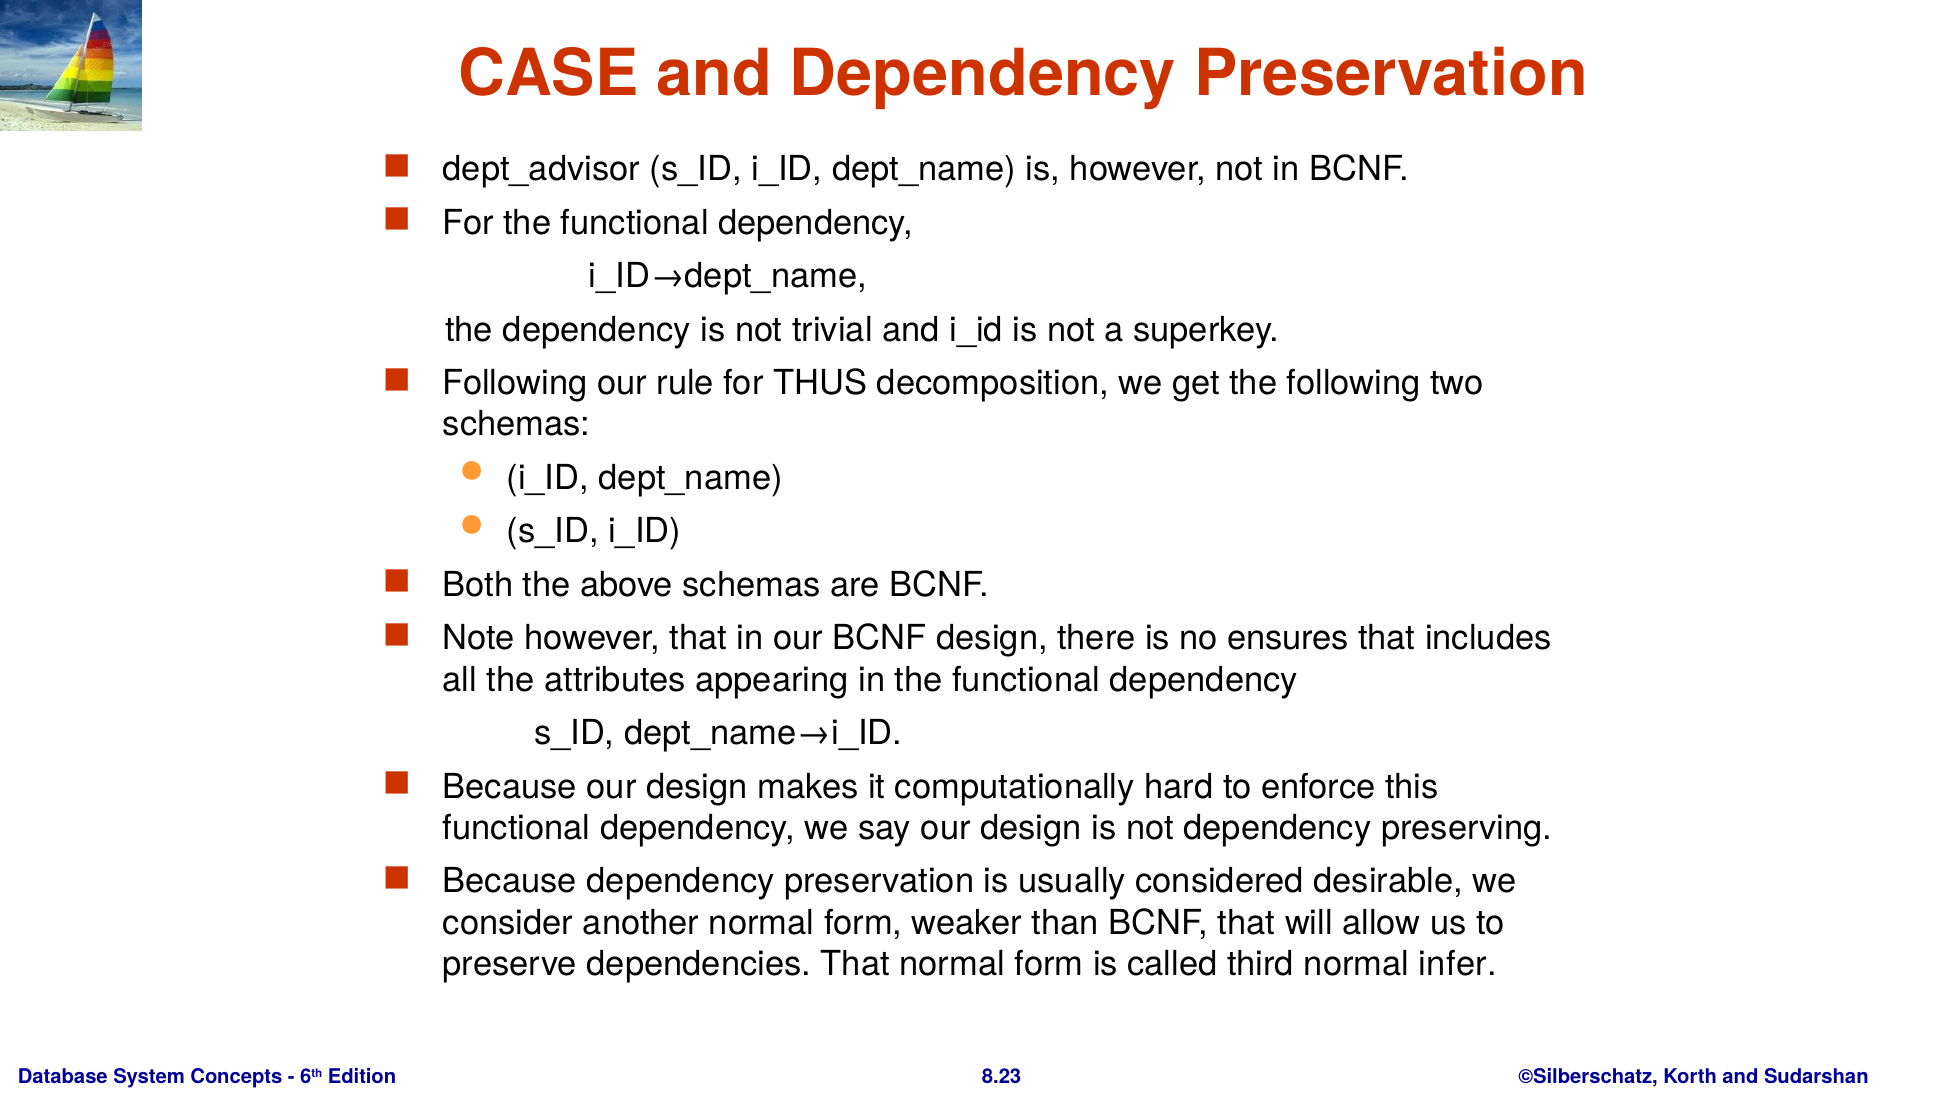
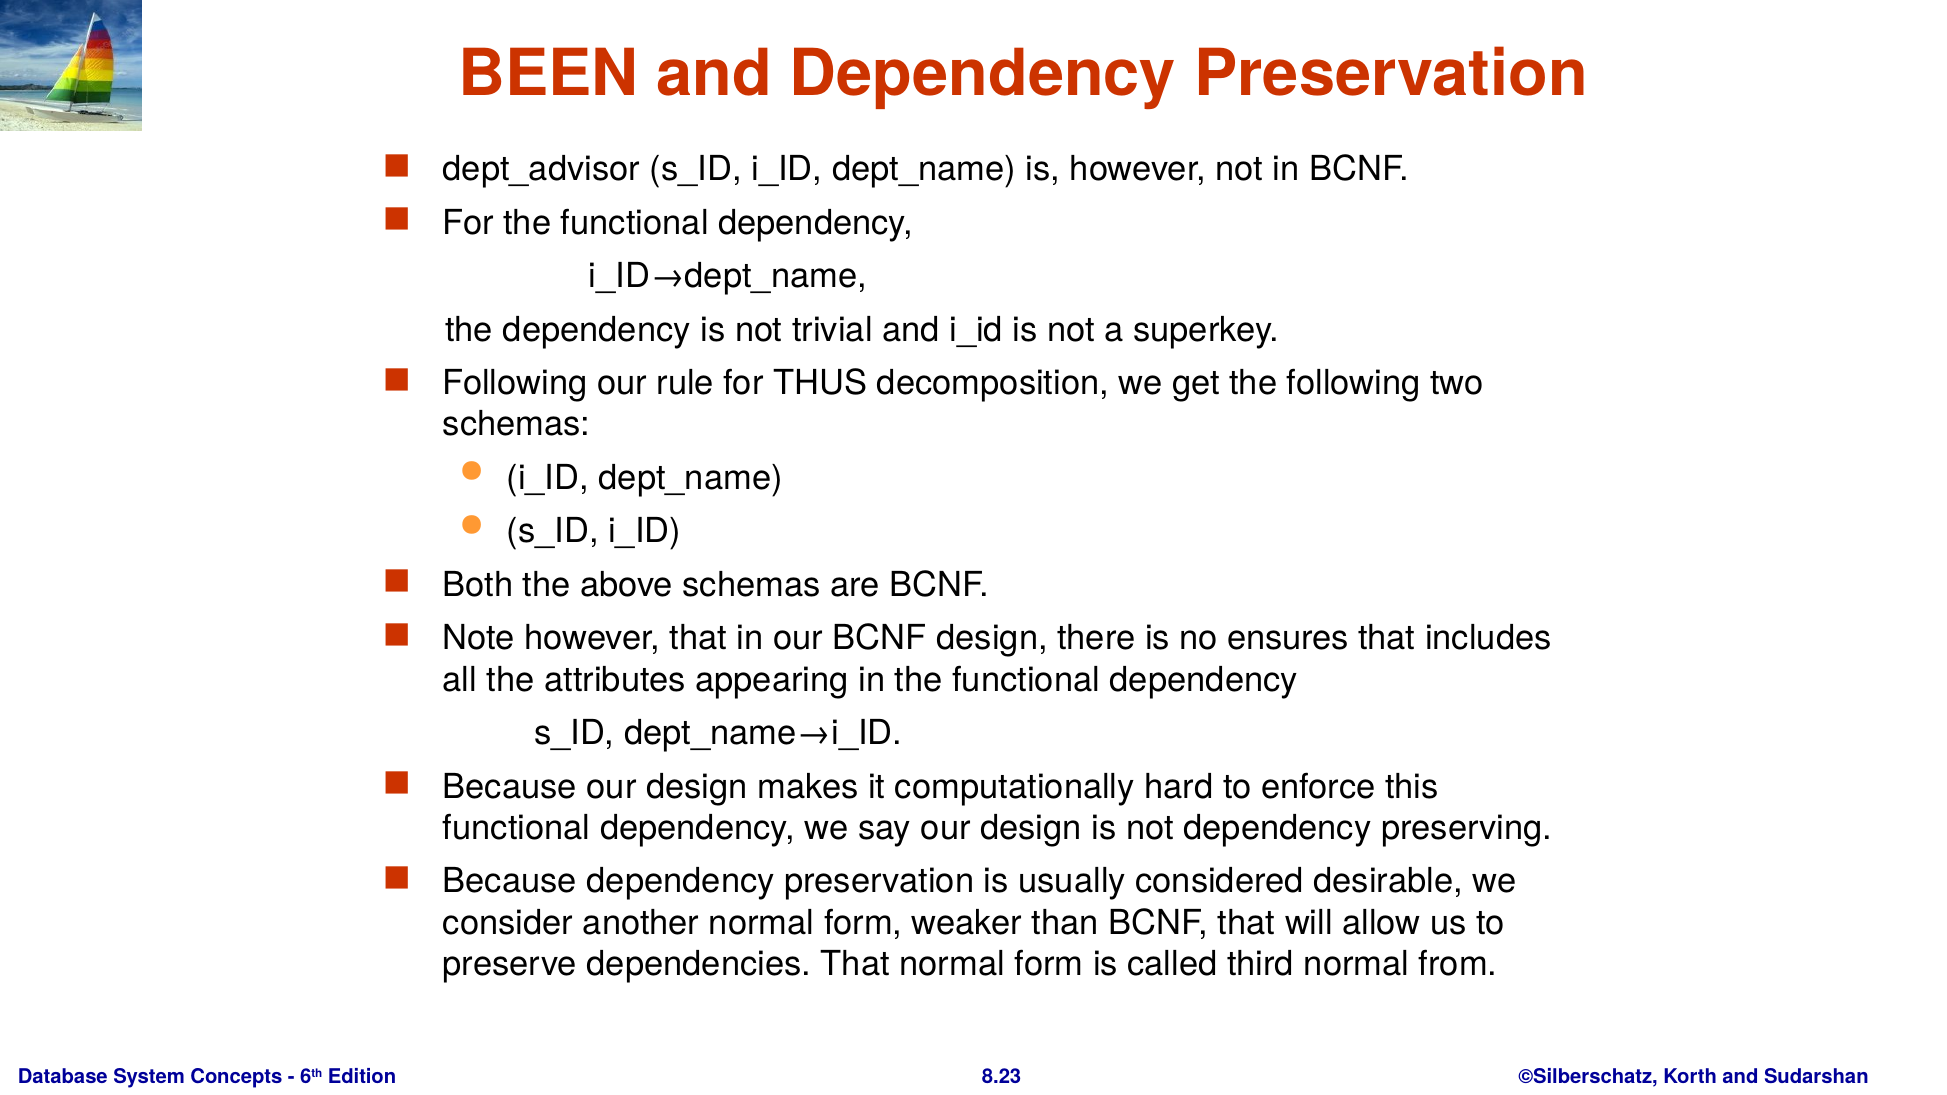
CASE: CASE -> BEEN (548, 74)
infer: infer -> from (1458, 964)
